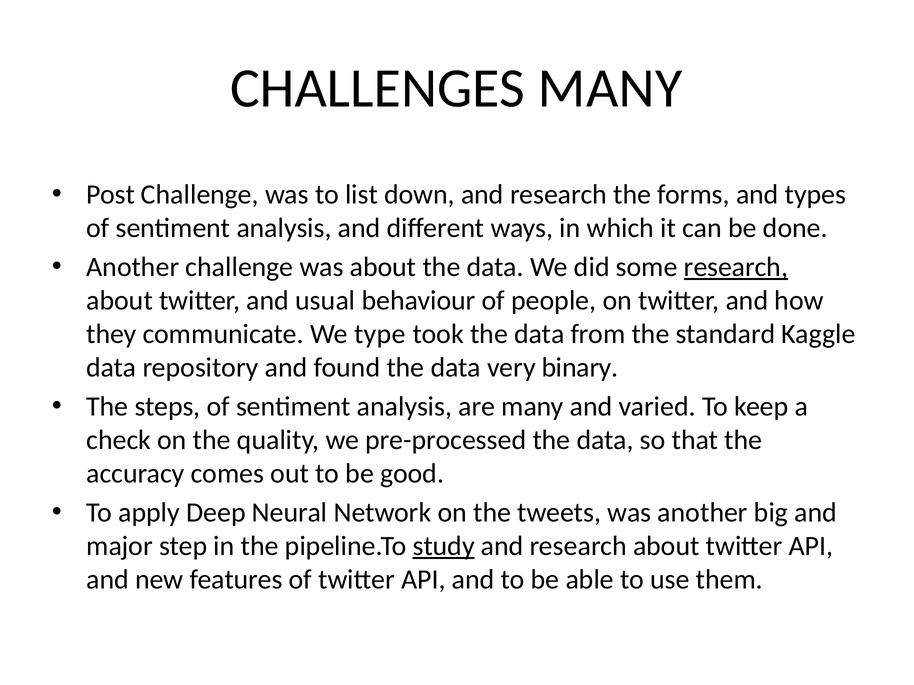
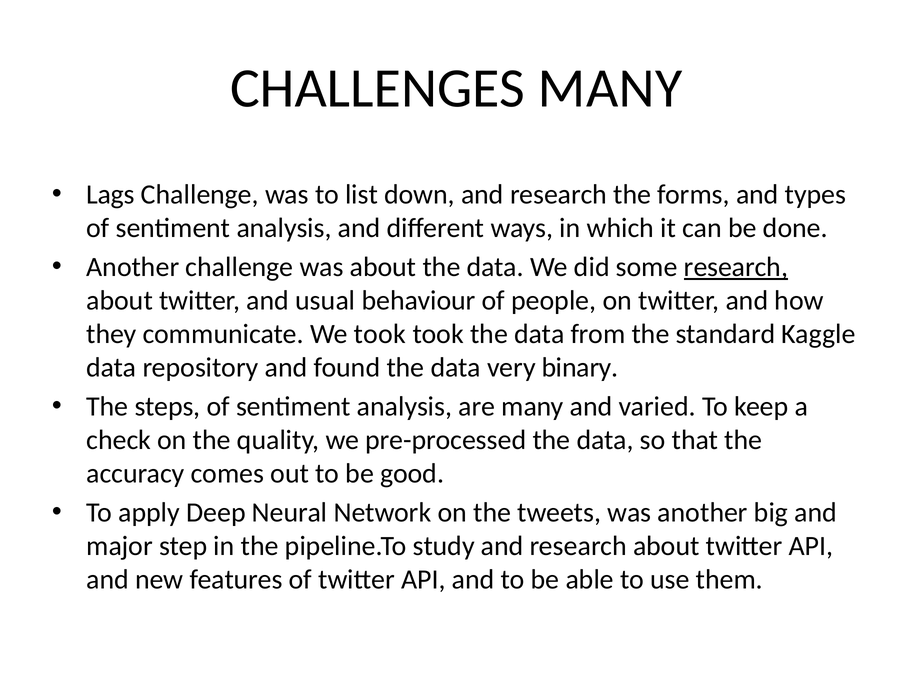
Post: Post -> Lags (111, 195)
We type: type -> took (380, 334)
study underline: present -> none (444, 546)
